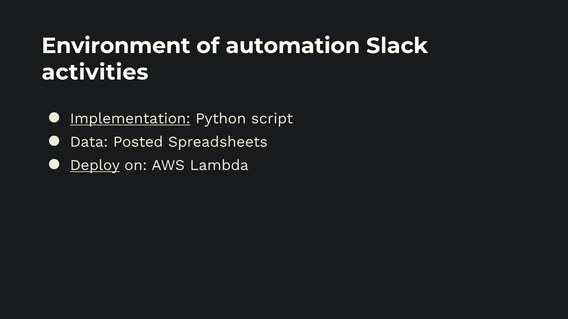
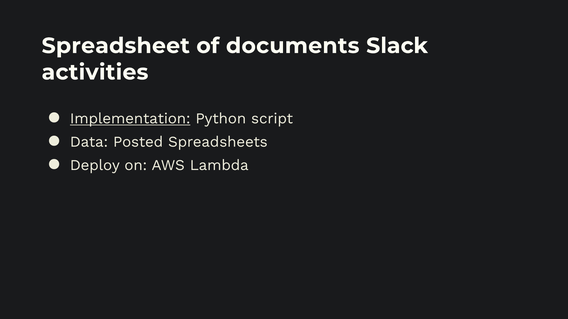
Environment: Environment -> Spreadsheet (116, 46)
automation: automation -> documents (293, 46)
Deploy underline: present -> none (95, 166)
